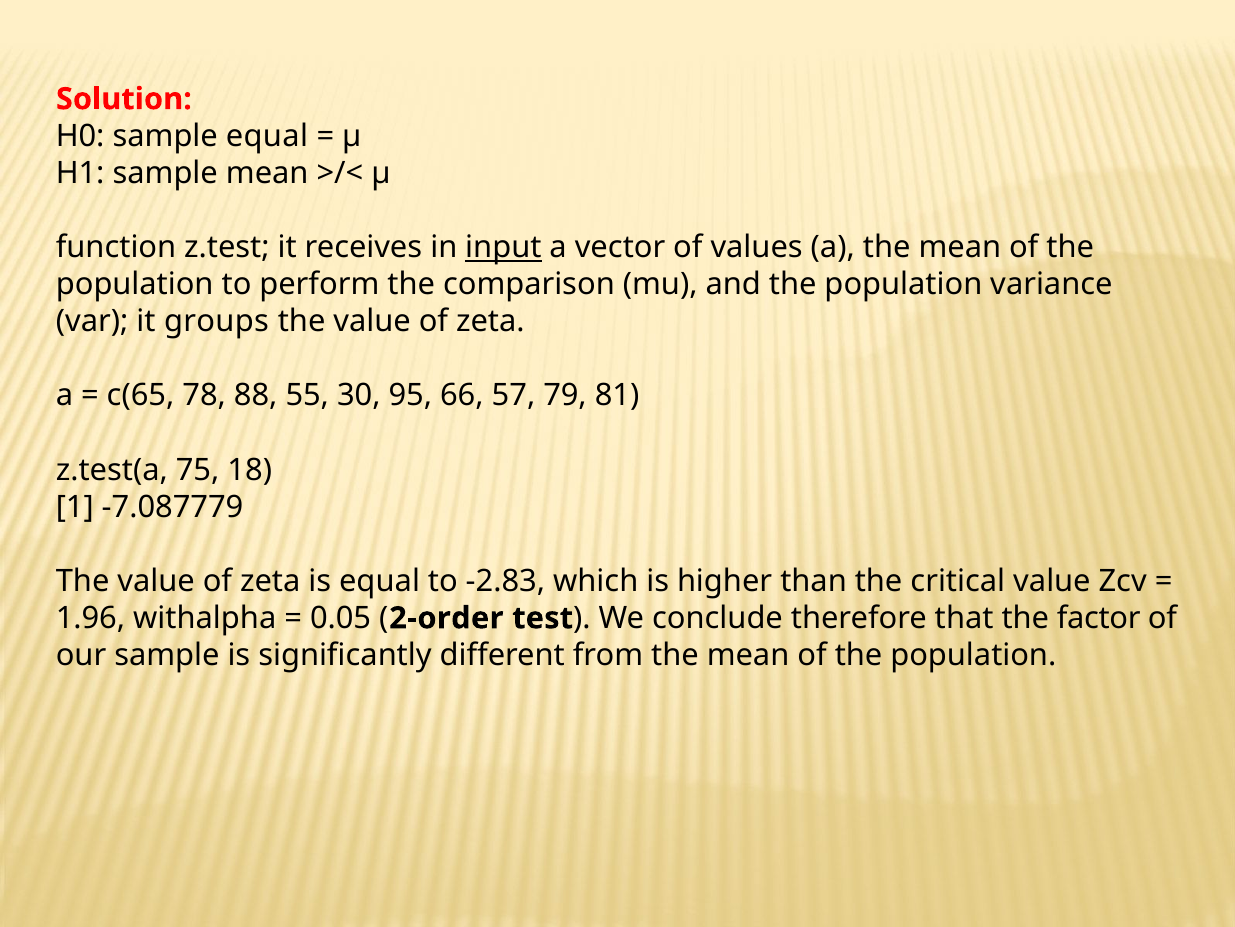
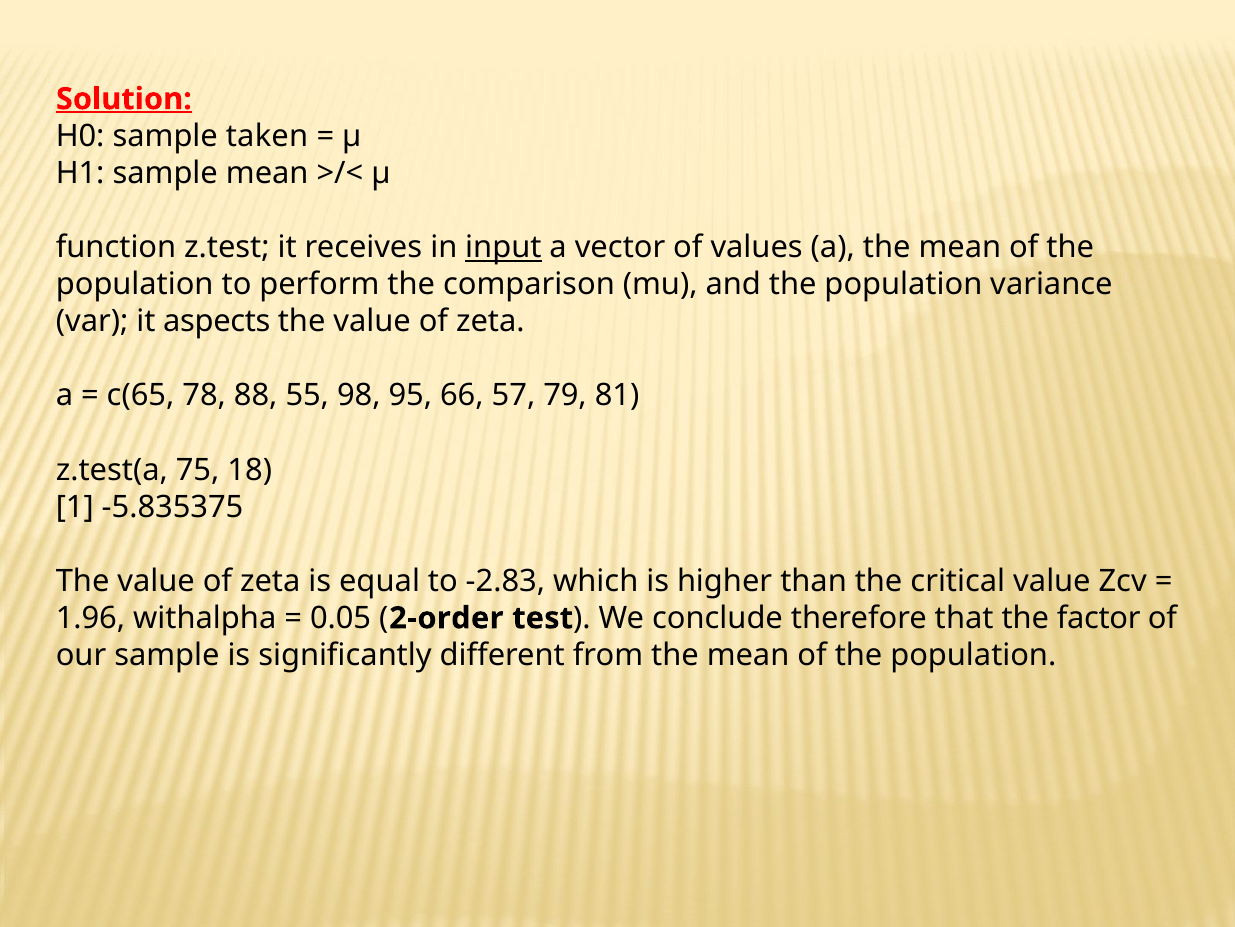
Solution underline: none -> present (124, 99)
sample equal: equal -> taken (267, 136)
groups: groups -> aspects (217, 321)
30: 30 -> 98 (359, 395)
-7.087779: -7.087779 -> -5.835375 (173, 507)
